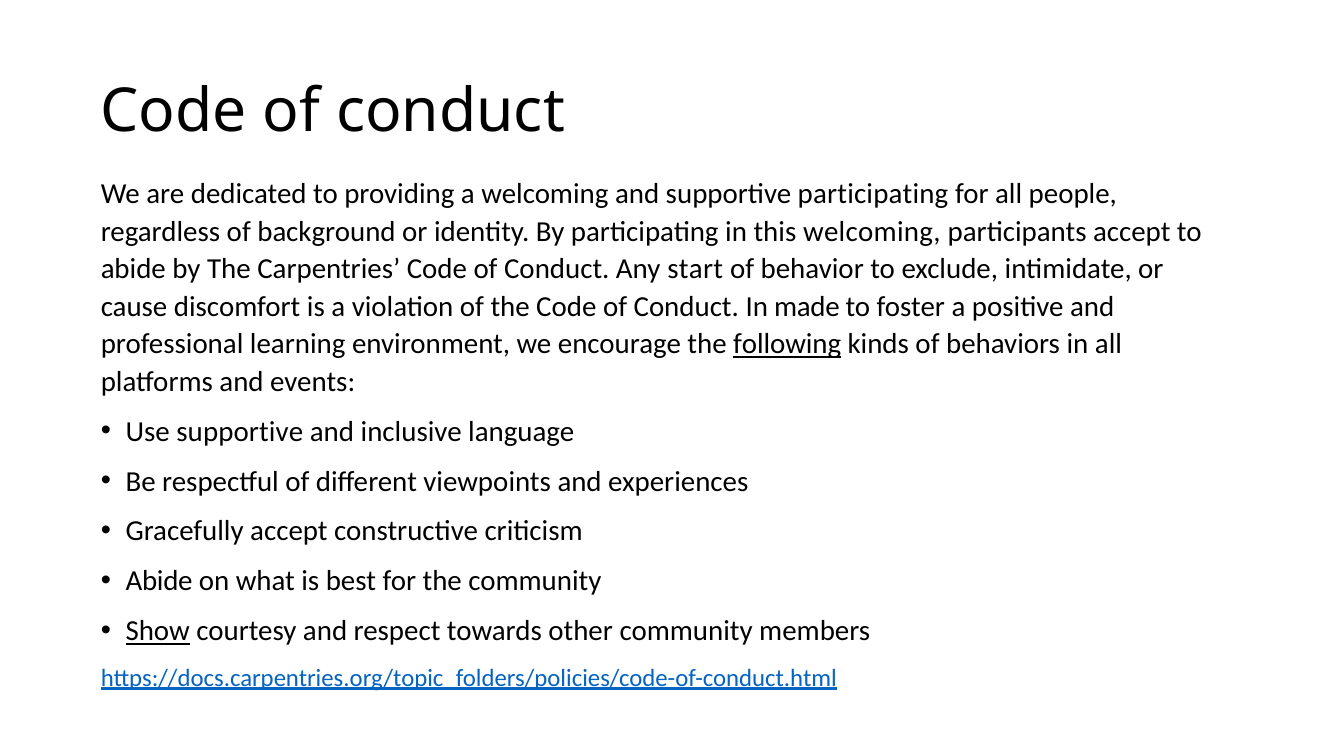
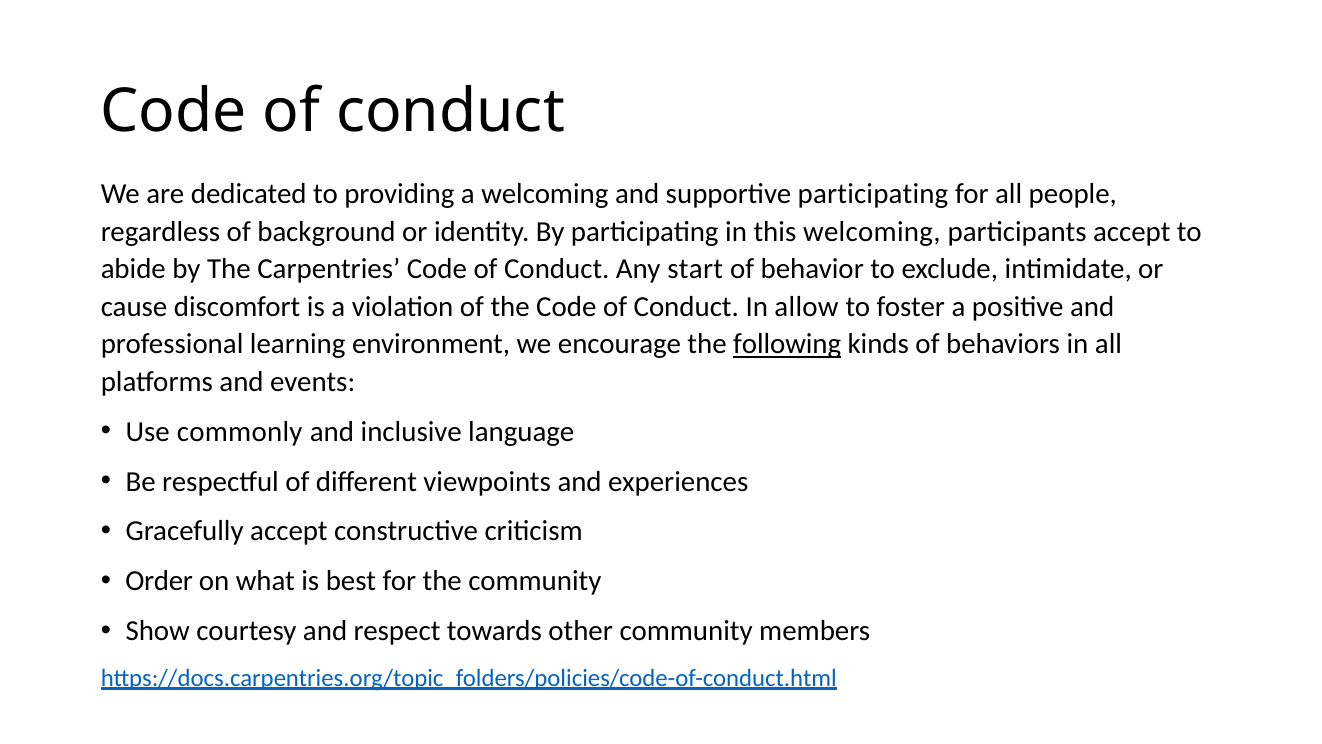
made: made -> allow (807, 307)
Use supportive: supportive -> commonly (240, 431)
Abide: Abide -> Order (159, 581)
Show underline: present -> none (158, 631)
